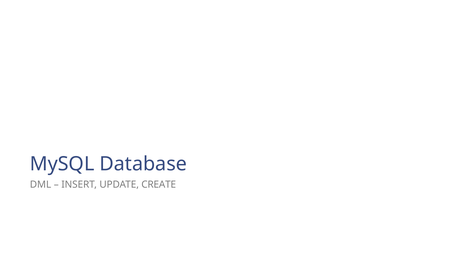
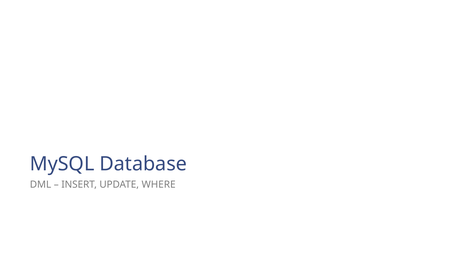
CREATE: CREATE -> WHERE (159, 184)
